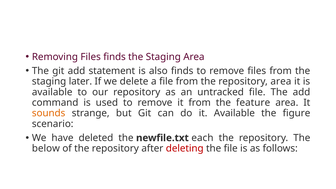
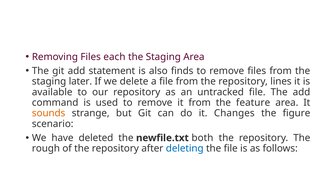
Files finds: finds -> each (114, 57)
repository area: area -> lines (281, 81)
it Available: Available -> Changes (234, 113)
each: each -> both (202, 138)
below: below -> rough (46, 148)
deleting colour: red -> blue (185, 148)
